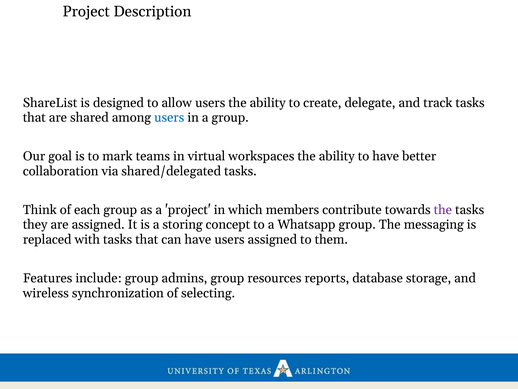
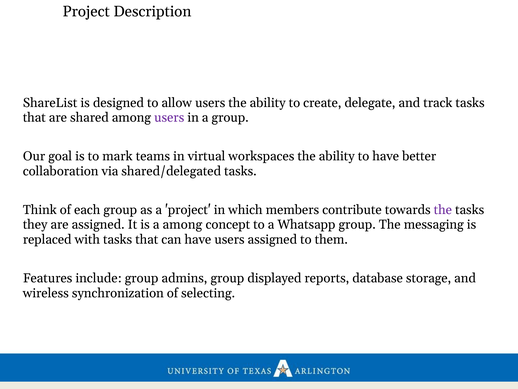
users colour: blue -> purple (169, 117)
a storing: storing -> among (182, 224)
resources: resources -> displayed (274, 278)
